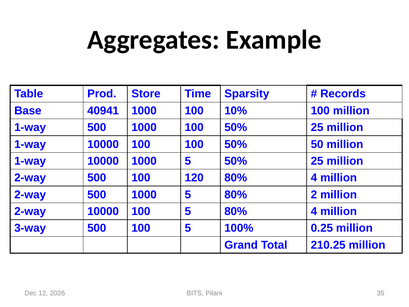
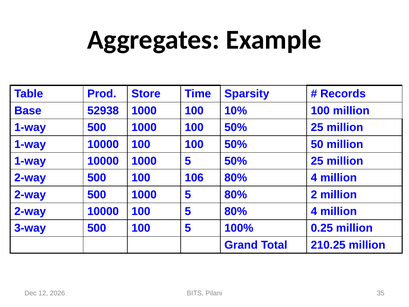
40941: 40941 -> 52938 (103, 111)
120: 120 -> 106 (194, 178)
